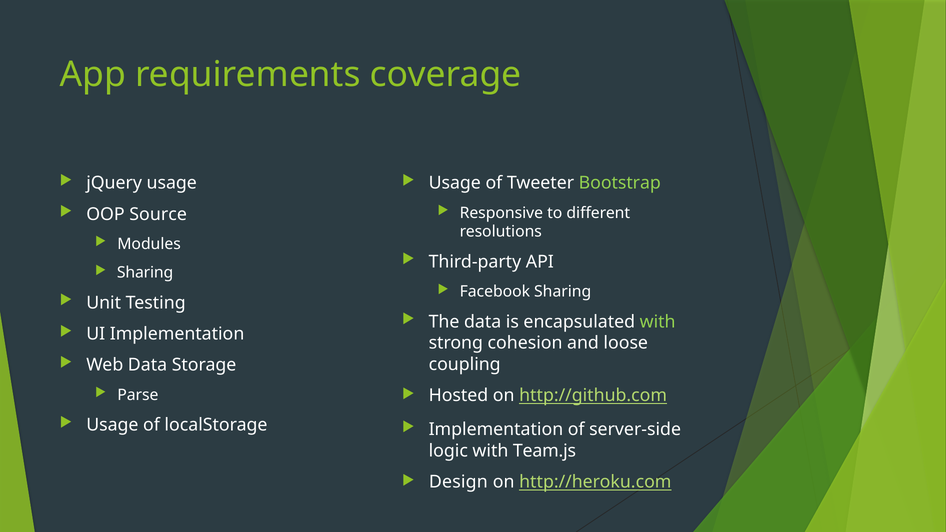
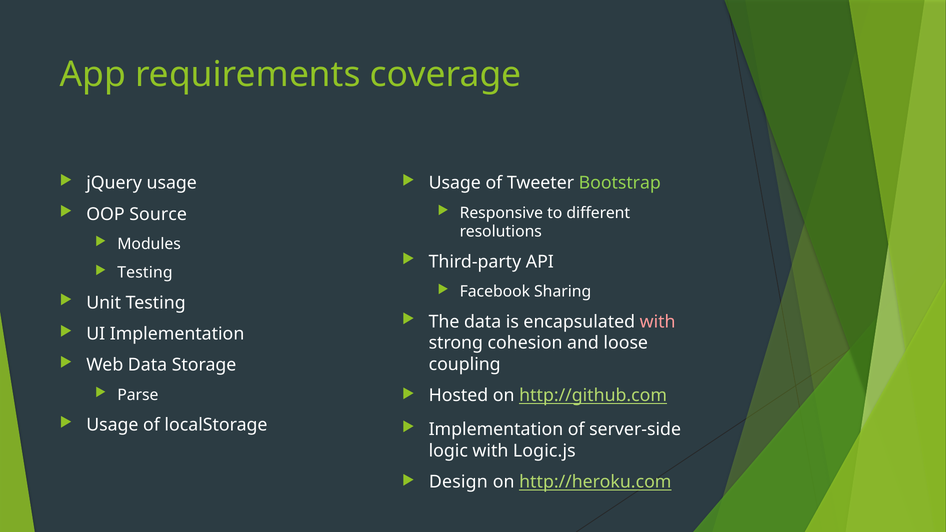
Sharing: Sharing -> Testing (145, 273)
with colour: light green -> pink (658, 322)
Team.js: Team.js -> Logic.js (544, 451)
